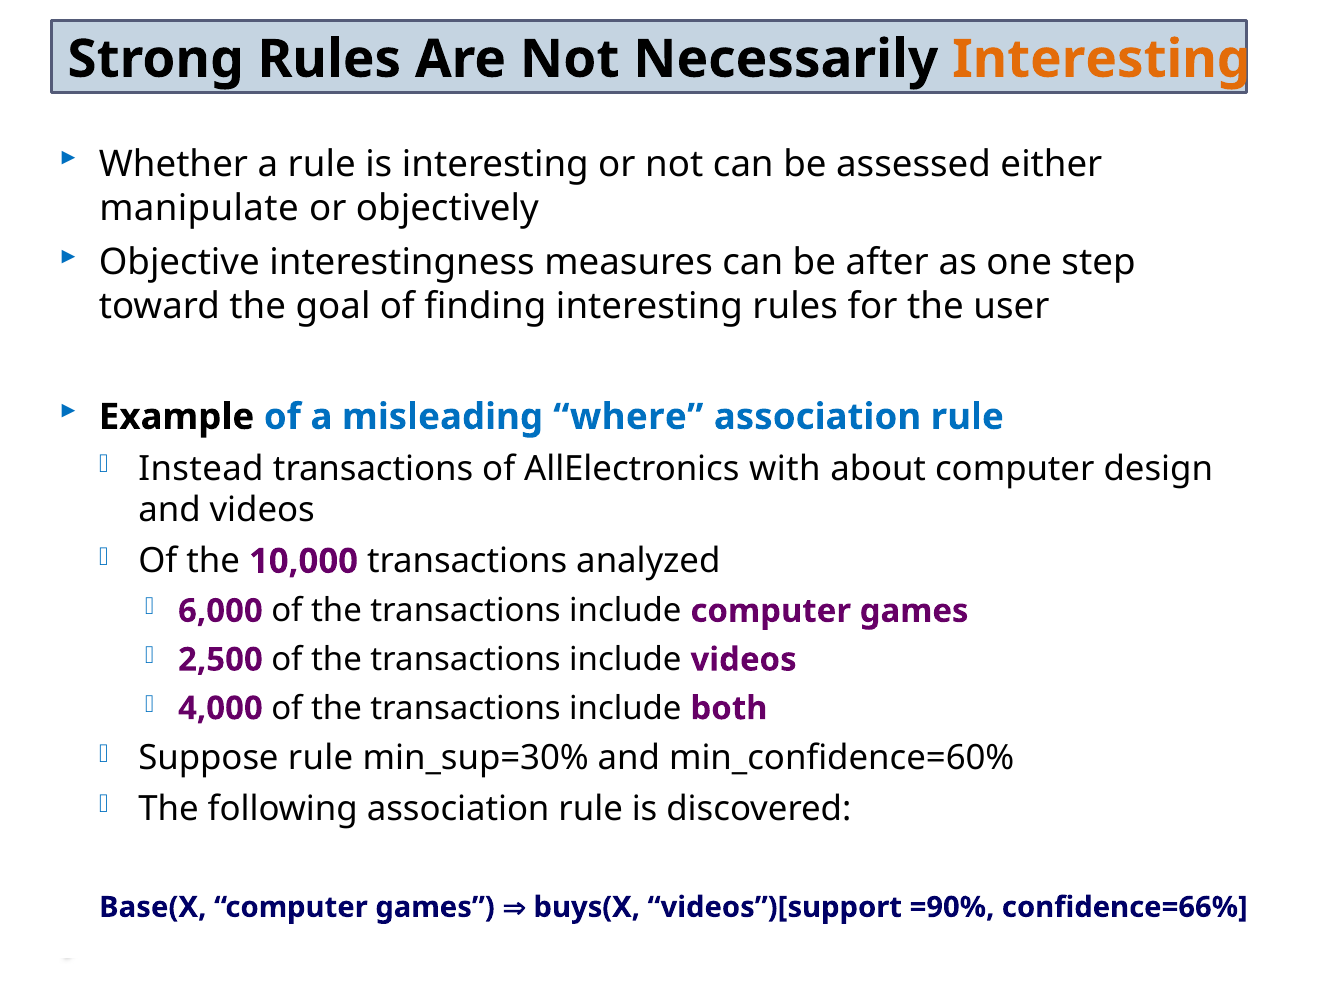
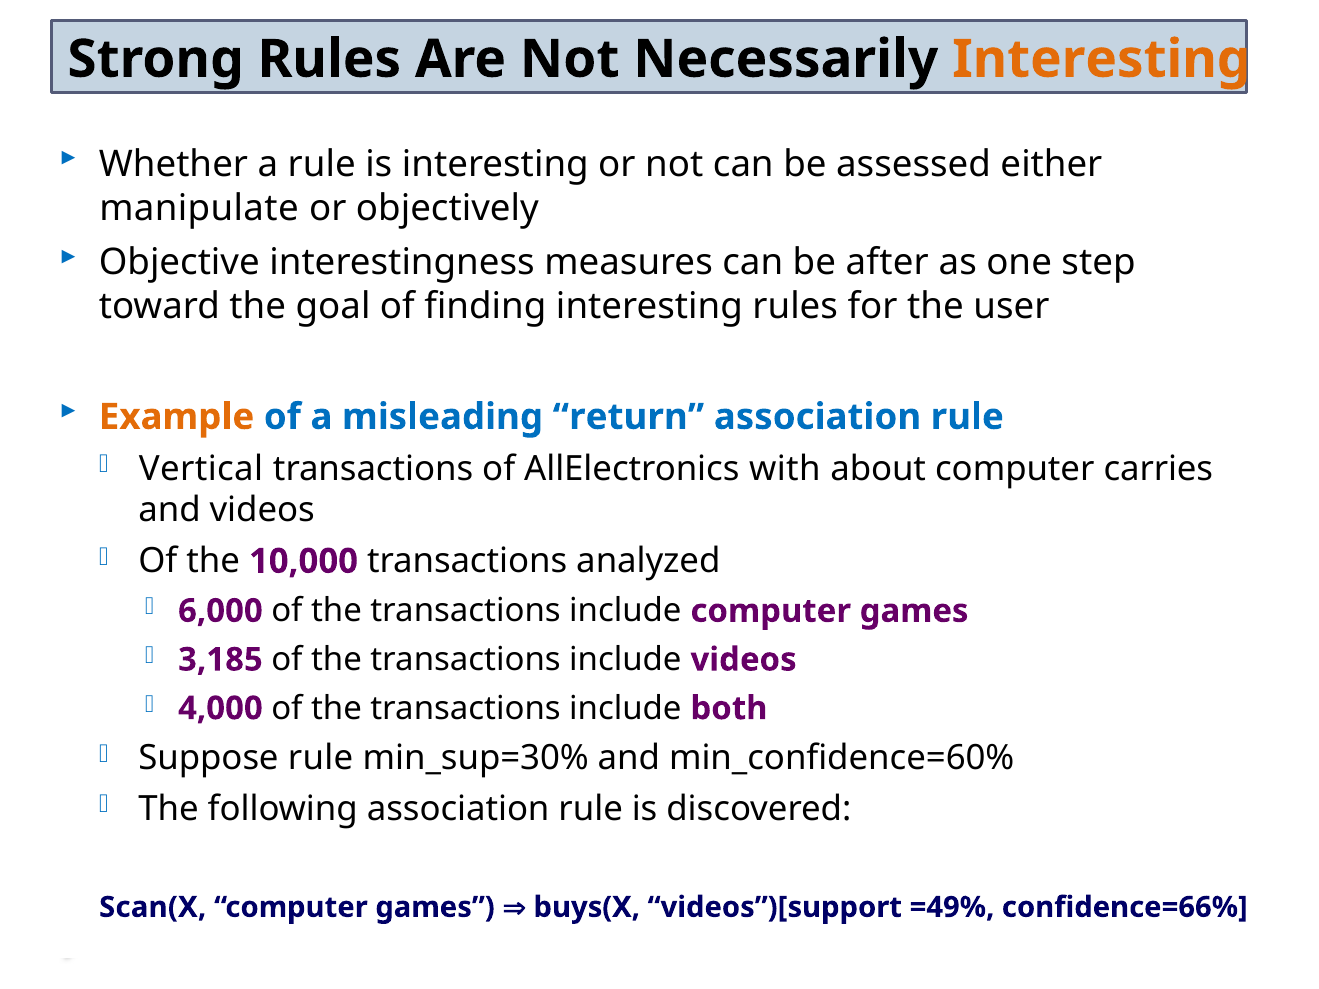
Example colour: black -> orange (177, 417)
where: where -> return (628, 417)
Instead: Instead -> Vertical (201, 469)
design: design -> carries (1158, 469)
2,500: 2,500 -> 3,185 (220, 660)
Base(X: Base(X -> Scan(X (153, 907)
=90%: =90% -> =49% (952, 907)
